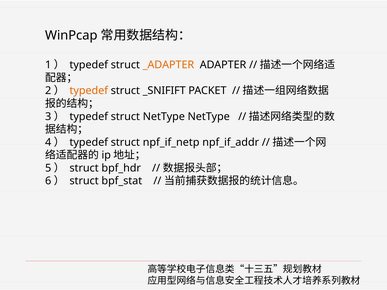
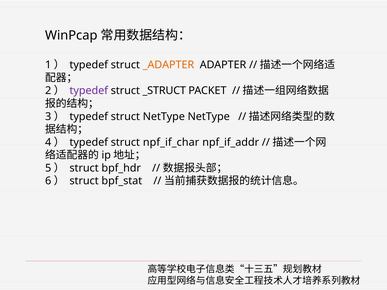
typedef colour: orange -> purple (89, 91)
_SNIFIFT: _SNIFIFT -> _STRUCT (164, 91)
npf_if_netp: npf_if_netp -> npf_if_char (171, 142)
